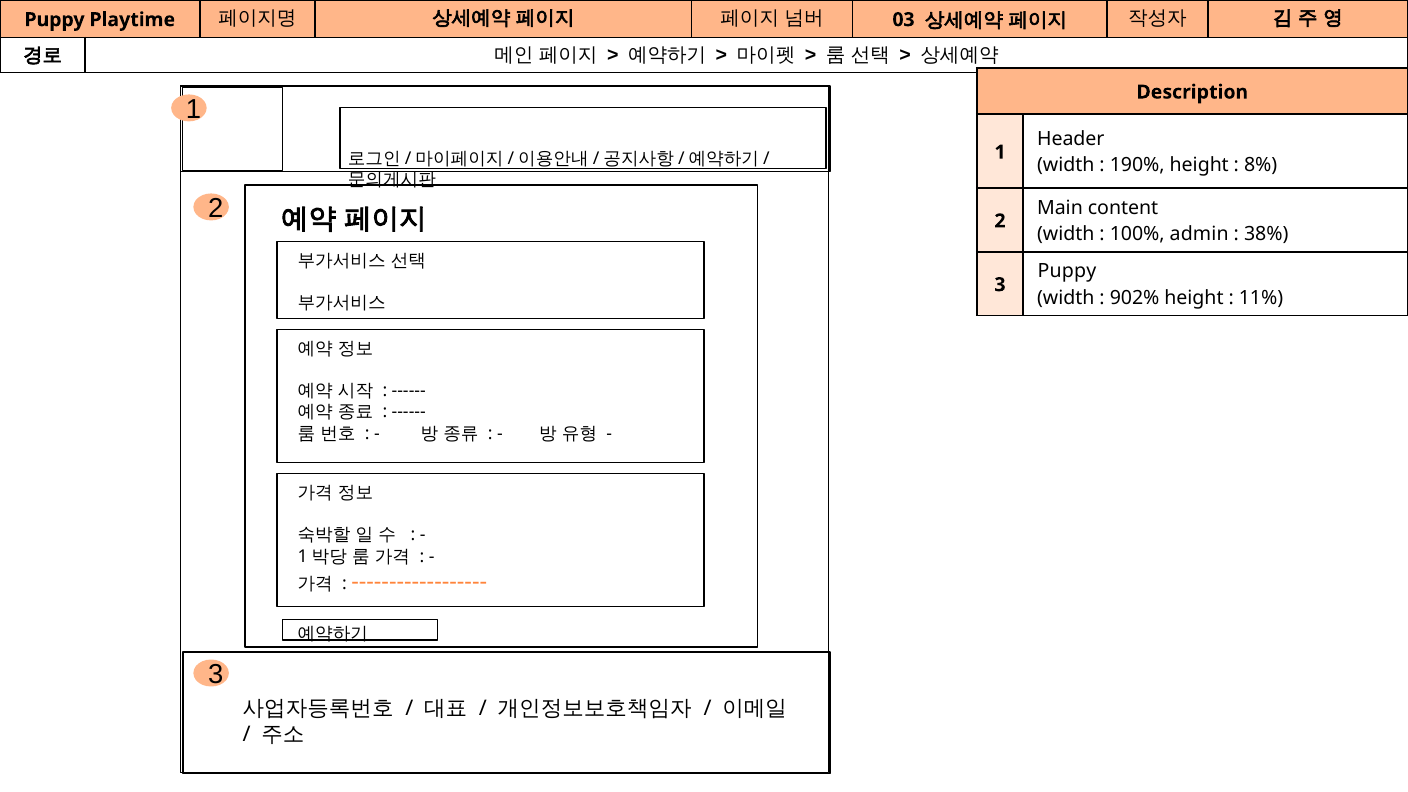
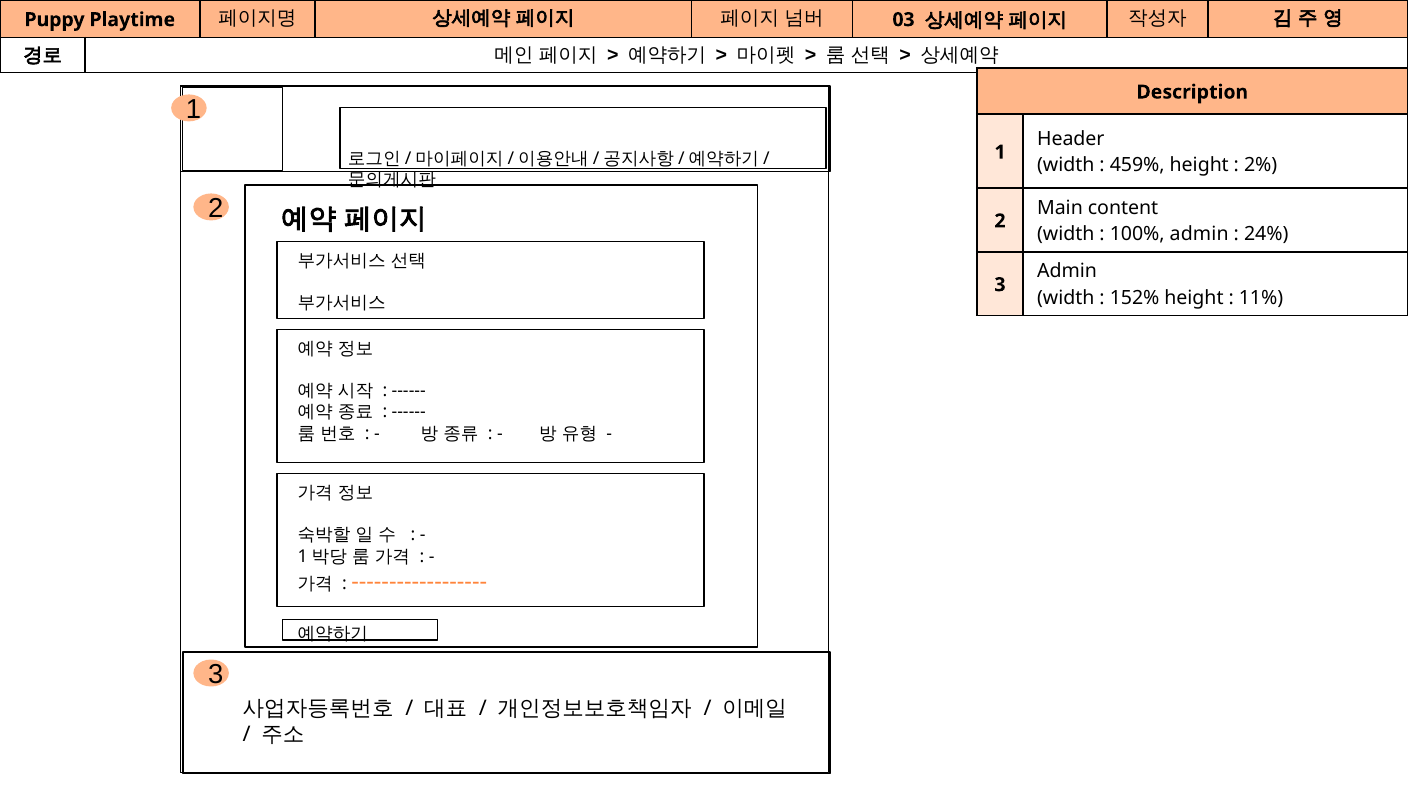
190%: 190% -> 459% (1137, 165)
8%: 8% -> 2% (1261, 165)
38%: 38% -> 24% (1266, 234)
Puppy: Puppy -> Admin (1067, 271)
902%: 902% -> 152% (1135, 298)
